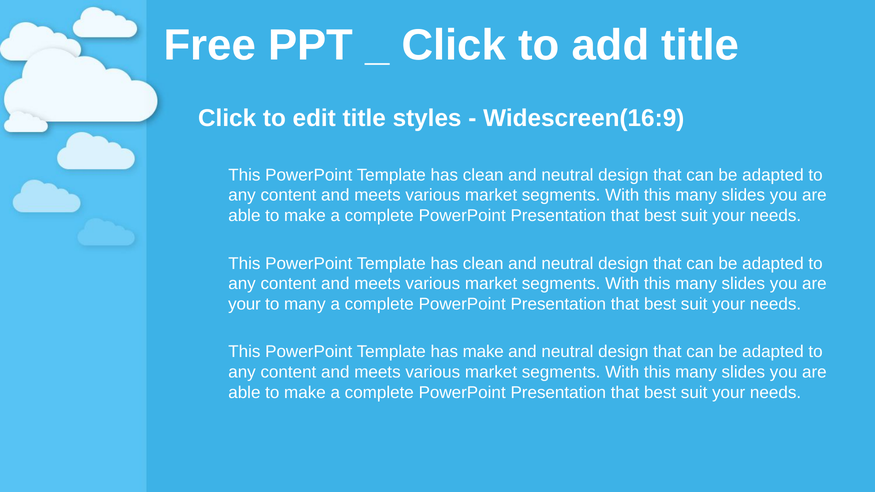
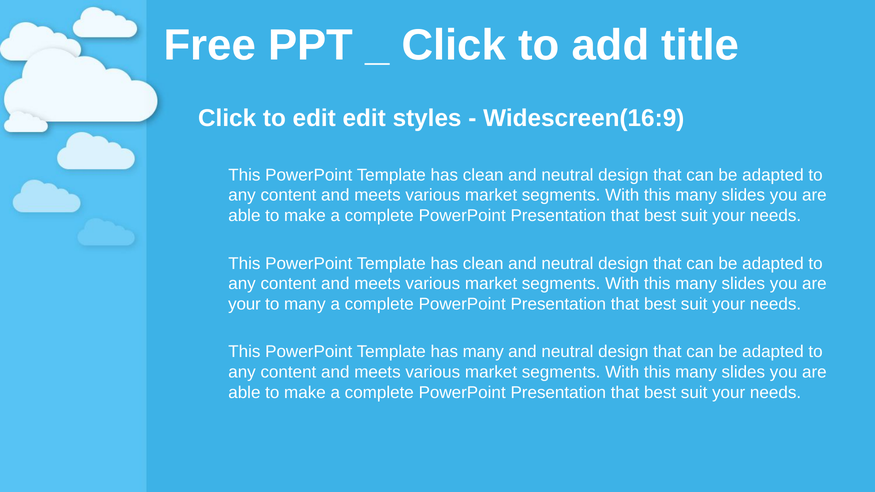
edit title: title -> edit (364, 118)
has make: make -> many (483, 352)
